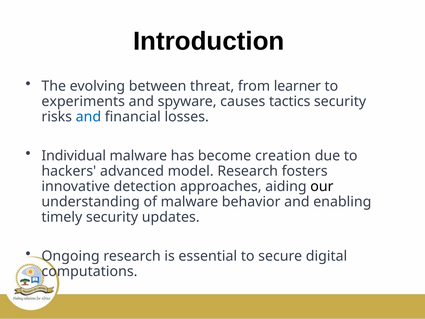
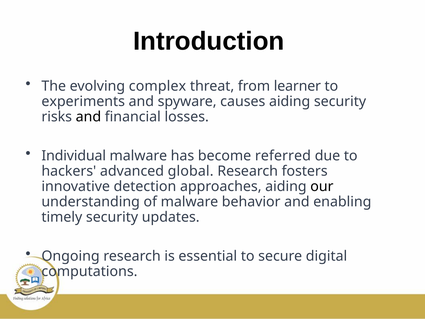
between: between -> complex (157, 86)
causes tactics: tactics -> aiding (290, 101)
and colour: blue -> black (88, 117)
creation: creation -> referred (283, 156)
model: model -> global (191, 171)
